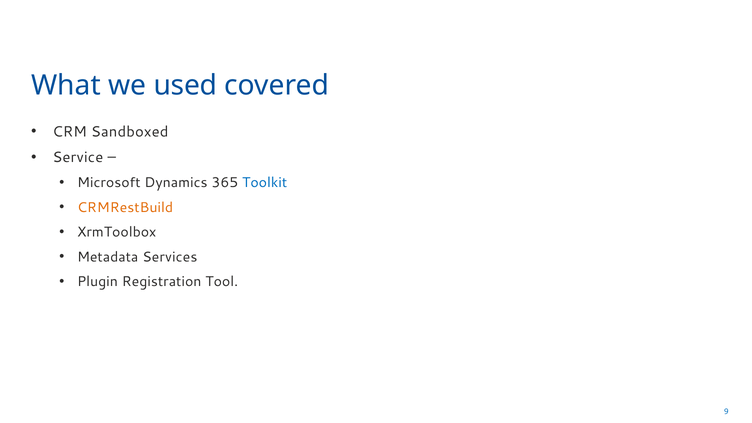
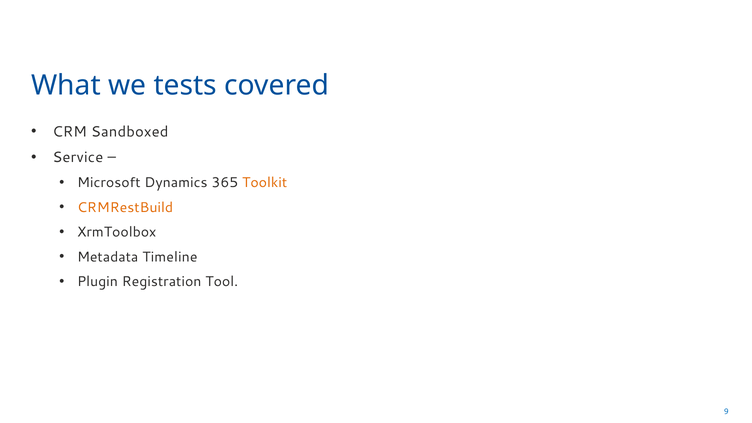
used: used -> tests (185, 86)
Toolkit colour: blue -> orange (265, 183)
Services: Services -> Timeline (170, 257)
